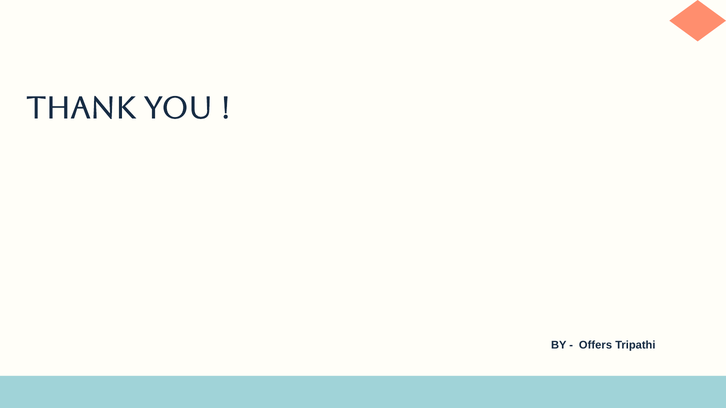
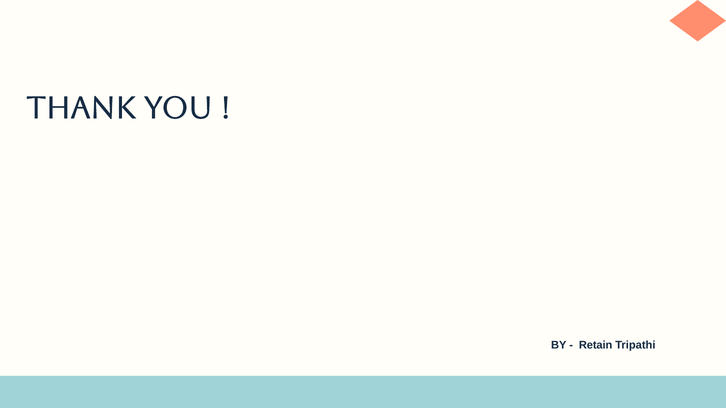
Offers: Offers -> Retain (596, 346)
